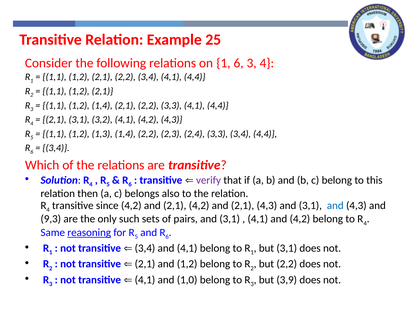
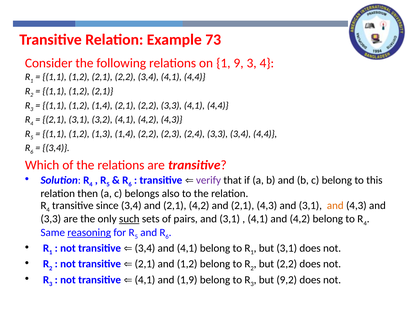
25: 25 -> 73 (213, 40)
1 6: 6 -> 9 (239, 63)
since 4,2: 4,2 -> 3,4 (131, 206)
and colour: blue -> orange (335, 206)
9,3: 9,3 -> 3,3 (51, 219)
such underline: none -> present (129, 219)
1,0: 1,0 -> 1,9 (187, 280)
3,9: 3,9 -> 9,2 (287, 280)
